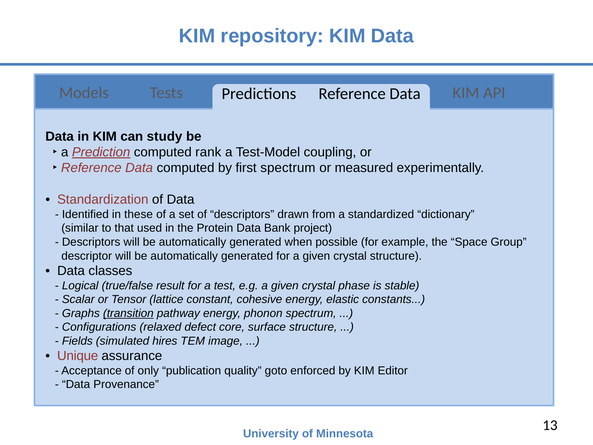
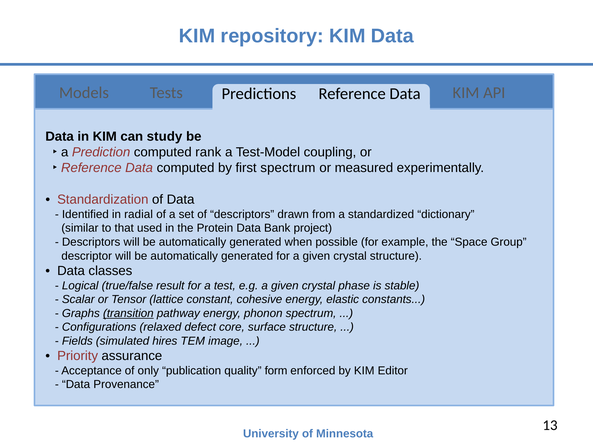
Prediction underline: present -> none (101, 152)
these: these -> radial (139, 214)
Unique: Unique -> Priority (78, 356)
goto: goto -> form (276, 370)
